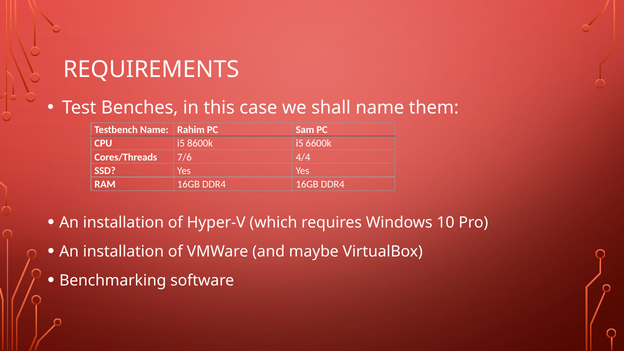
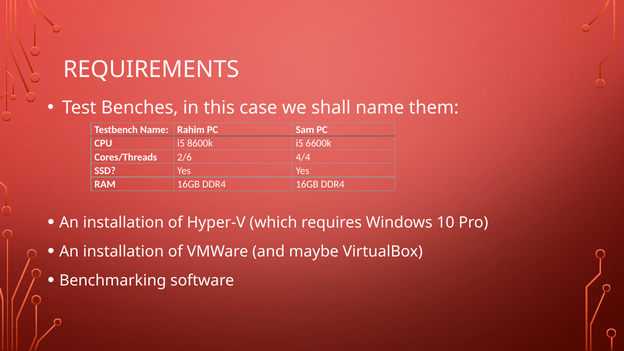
7/6: 7/6 -> 2/6 (184, 157)
